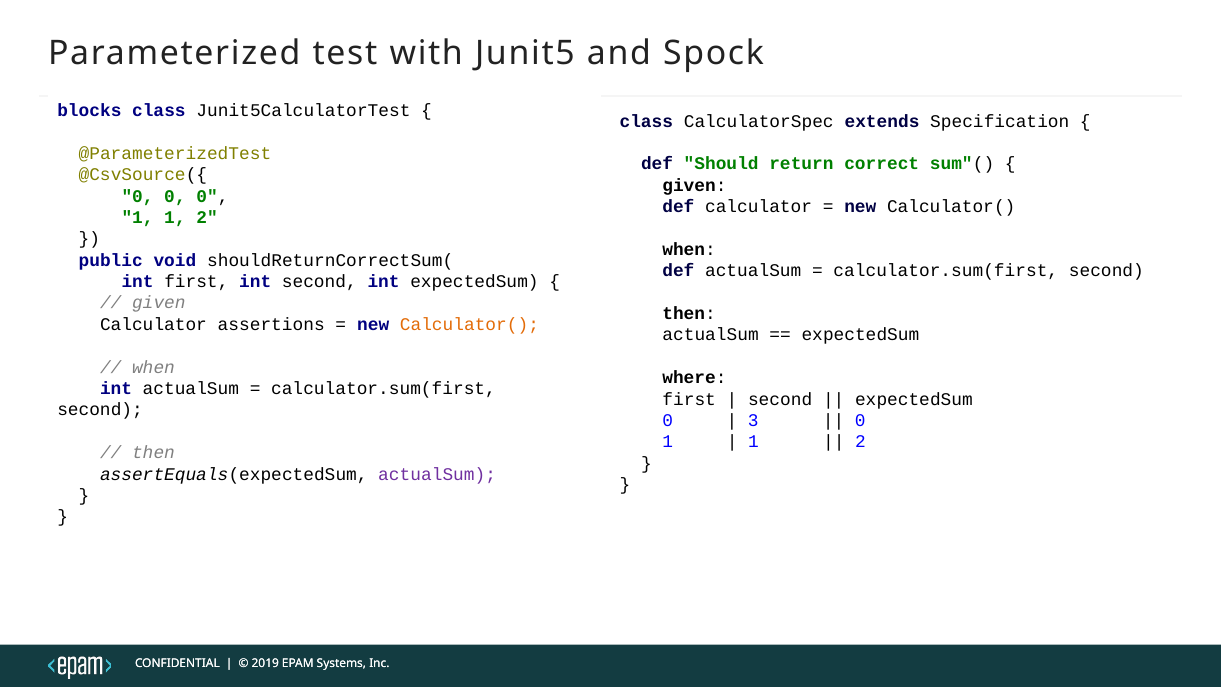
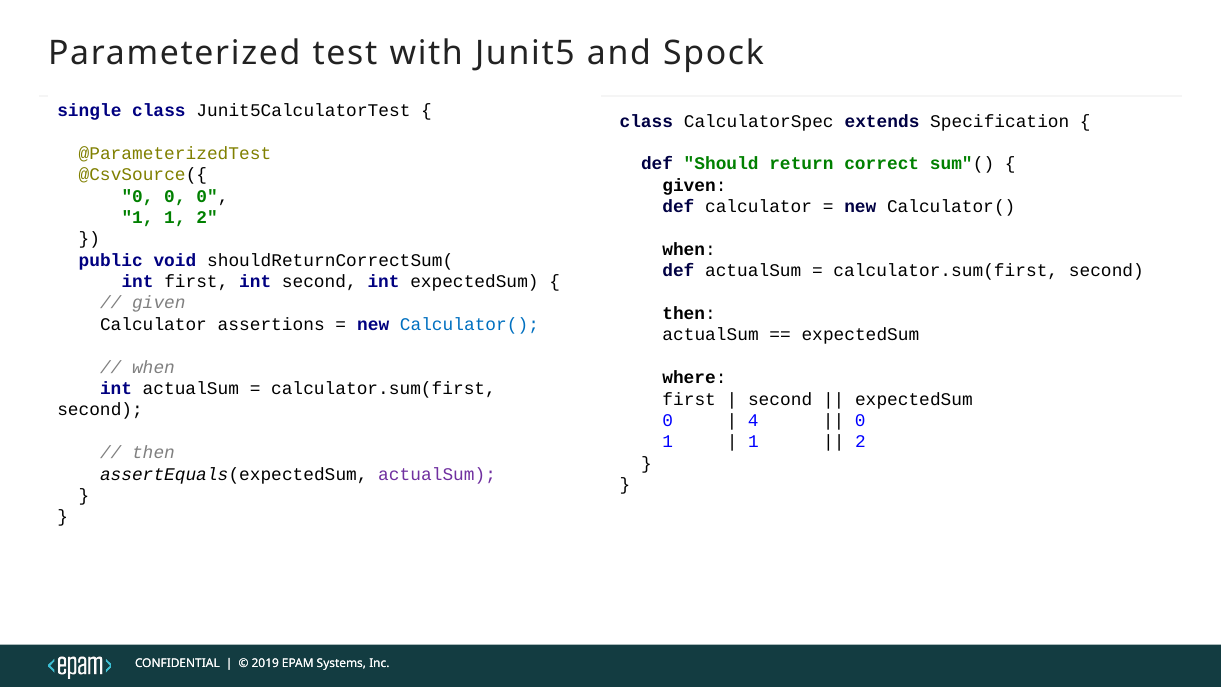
blocks: blocks -> single (89, 111)
Calculator( colour: orange -> blue (469, 324)
3: 3 -> 4 (753, 421)
